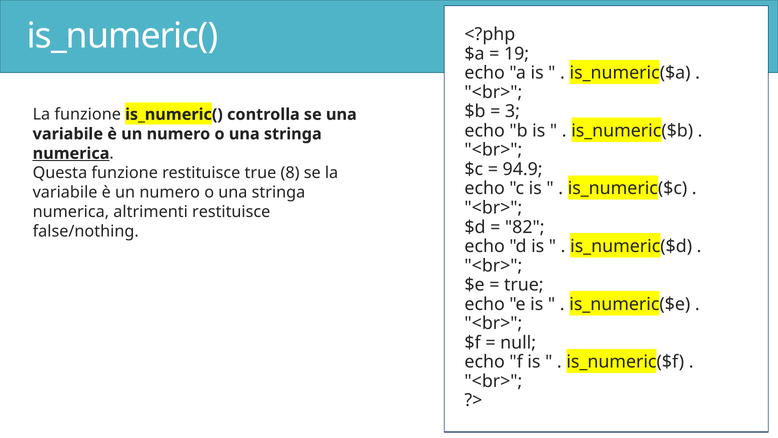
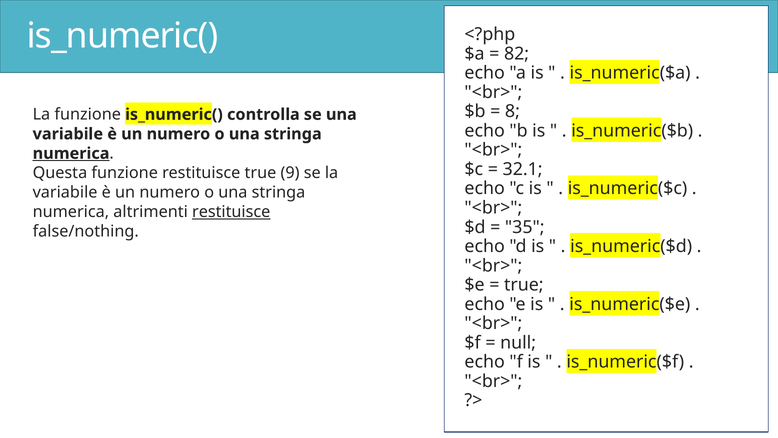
19: 19 -> 82 (517, 54)
3: 3 -> 8 (512, 111)
94.9: 94.9 -> 32.1 (523, 169)
8: 8 -> 9 (290, 173)
restituisce underline: none -> present (231, 212)
82: 82 -> 35 (525, 227)
